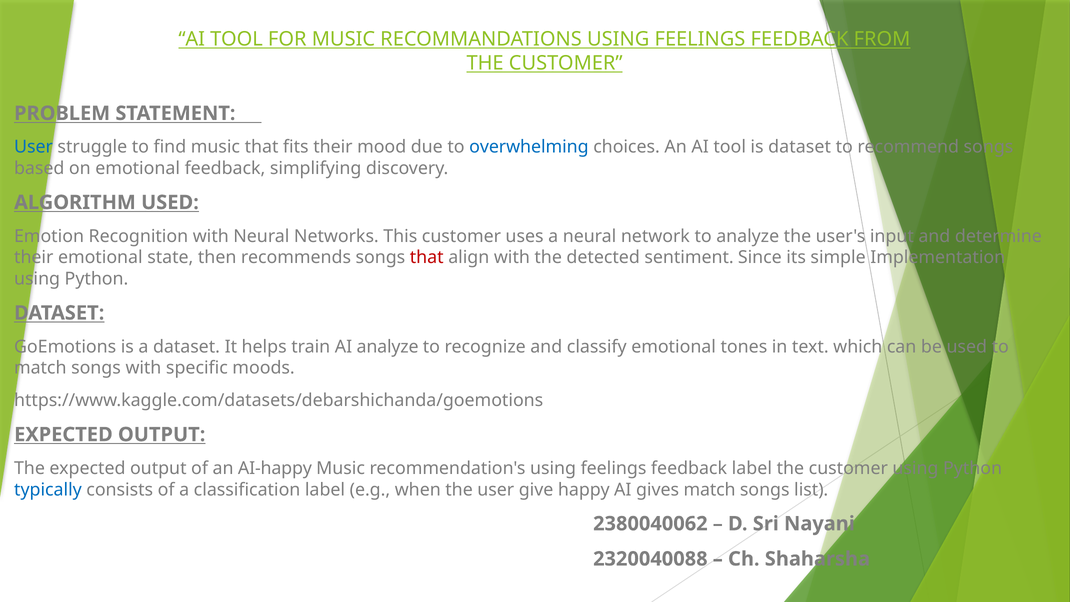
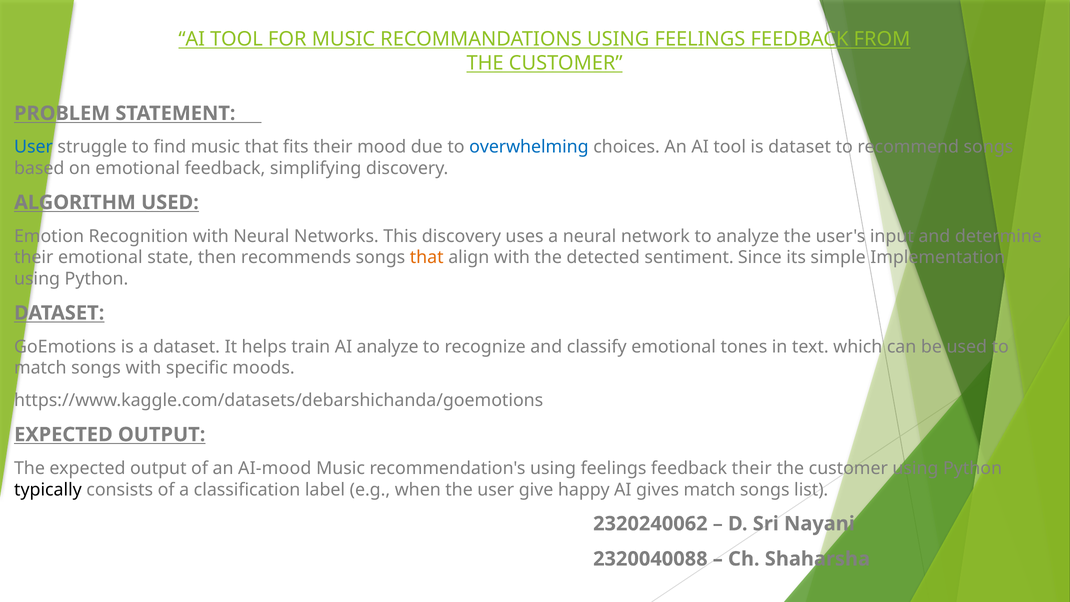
This customer: customer -> discovery (461, 236)
that colour: red -> orange (427, 257)
AI-happy: AI-happy -> AI-mood (275, 468)
feedback label: label -> their (752, 468)
typically colour: blue -> black (48, 490)
2380040062: 2380040062 -> 2320240062 (650, 524)
